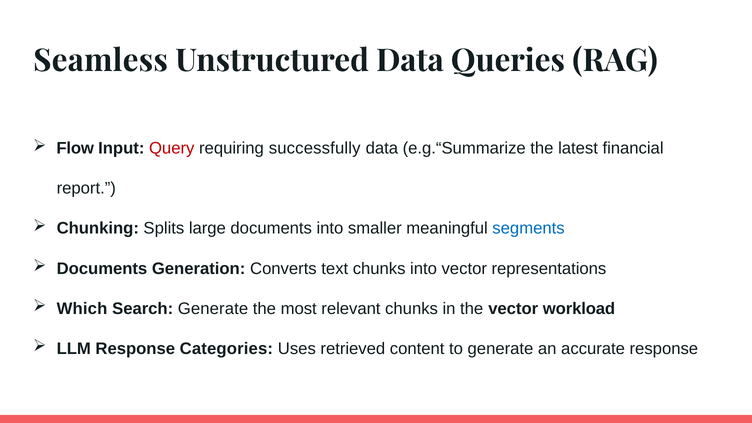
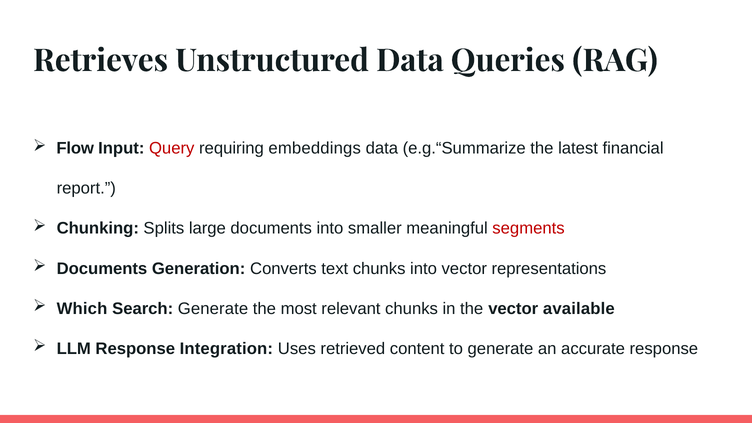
Seamless: Seamless -> Retrieves (101, 61)
successfully: successfully -> embeddings (315, 148)
segments colour: blue -> red (529, 228)
workload: workload -> available (579, 309)
Categories: Categories -> Integration (226, 349)
